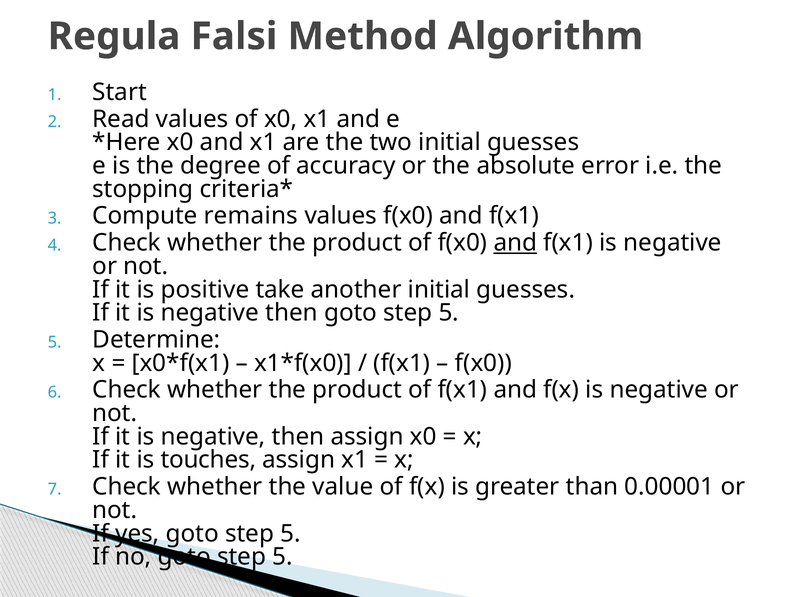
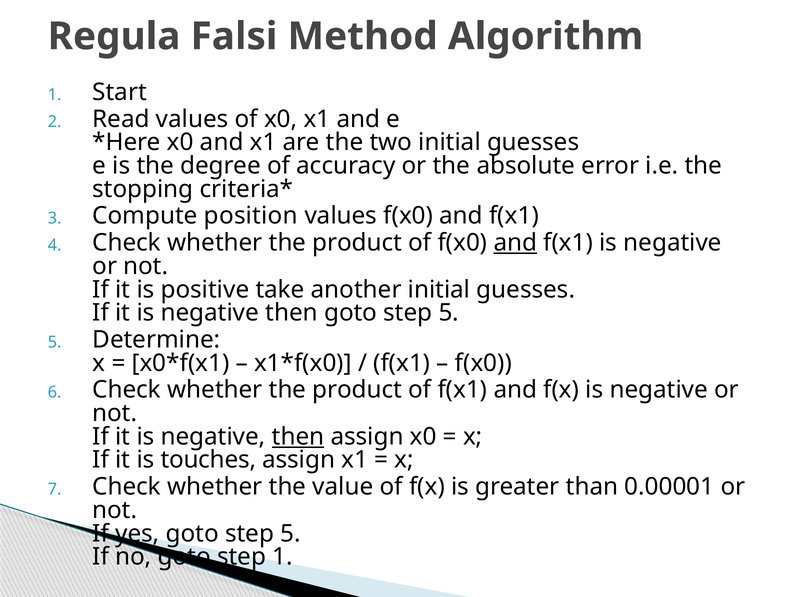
remains: remains -> position (251, 216)
then underline: none -> present (298, 437)
no goto step 5: 5 -> 1 (283, 557)
